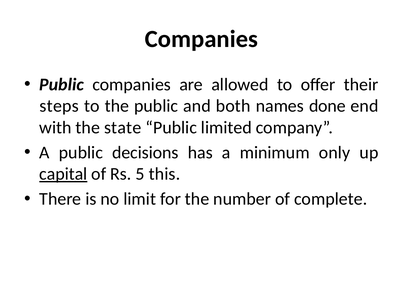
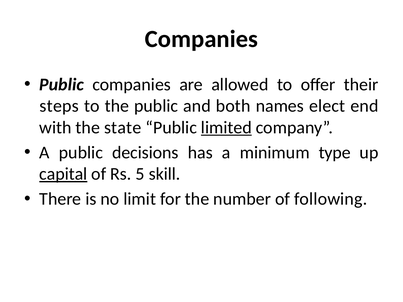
done: done -> elect (327, 106)
limited underline: none -> present (226, 128)
only: only -> type (335, 153)
this: this -> skill (165, 174)
complete: complete -> following (331, 199)
